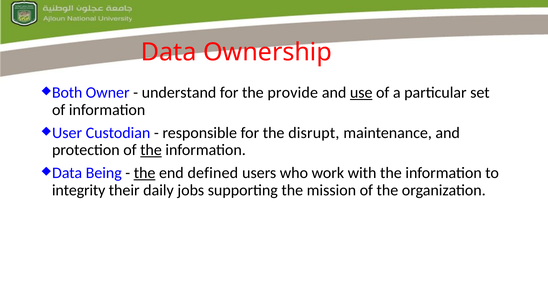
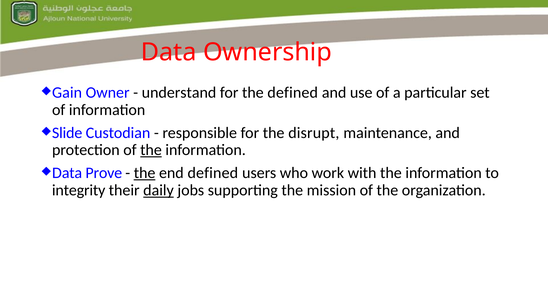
Both: Both -> Gain (67, 93)
the provide: provide -> defined (293, 93)
use underline: present -> none (361, 93)
User: User -> Slide (67, 133)
Being: Being -> Prove (104, 173)
daily underline: none -> present (159, 190)
